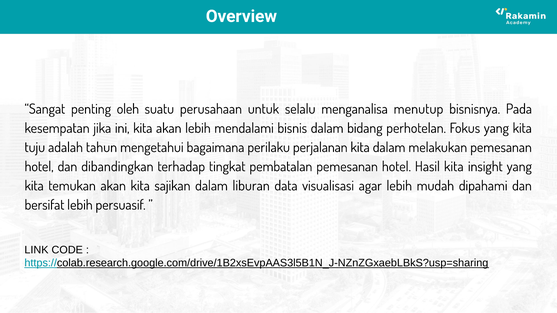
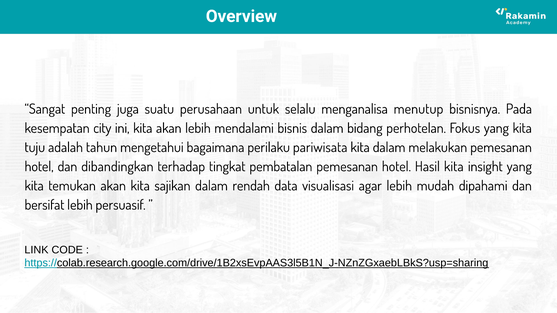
oleh: oleh -> juga (128, 109)
jika: jika -> city (102, 128)
perjalanan: perjalanan -> pariwisata (320, 148)
liburan: liburan -> rendah (251, 186)
